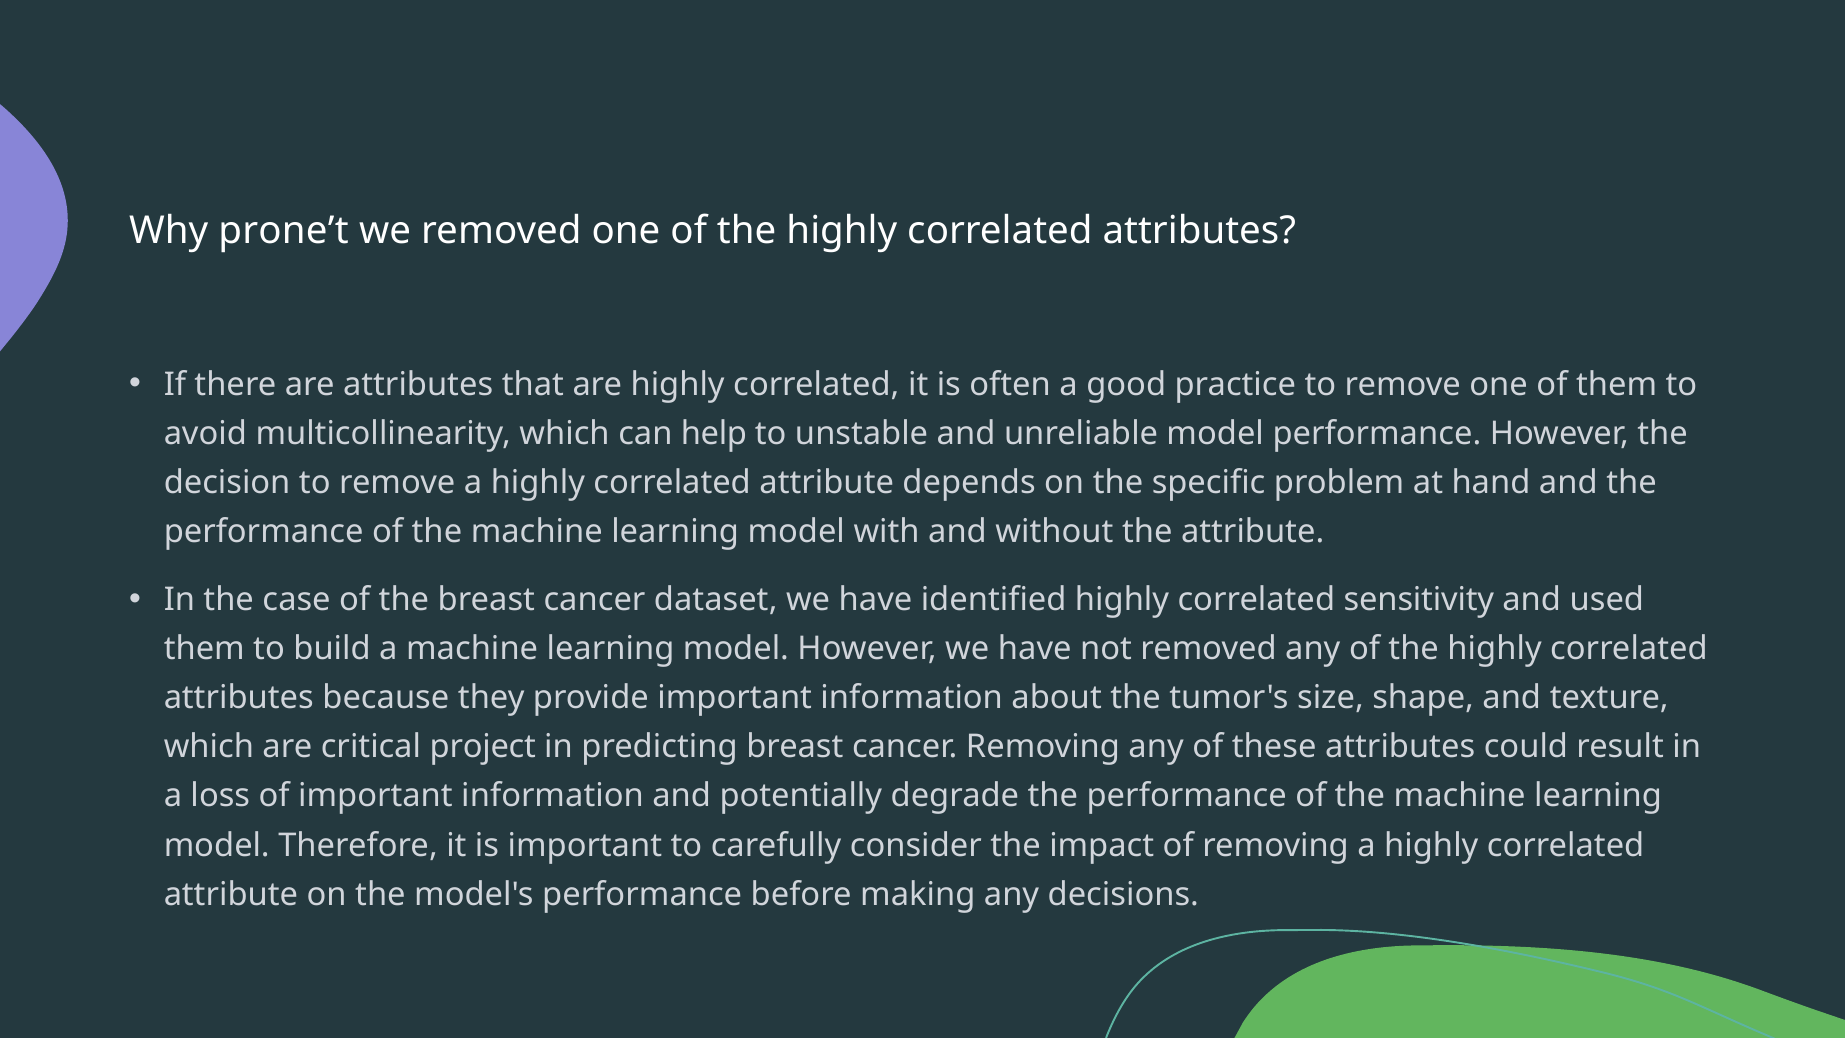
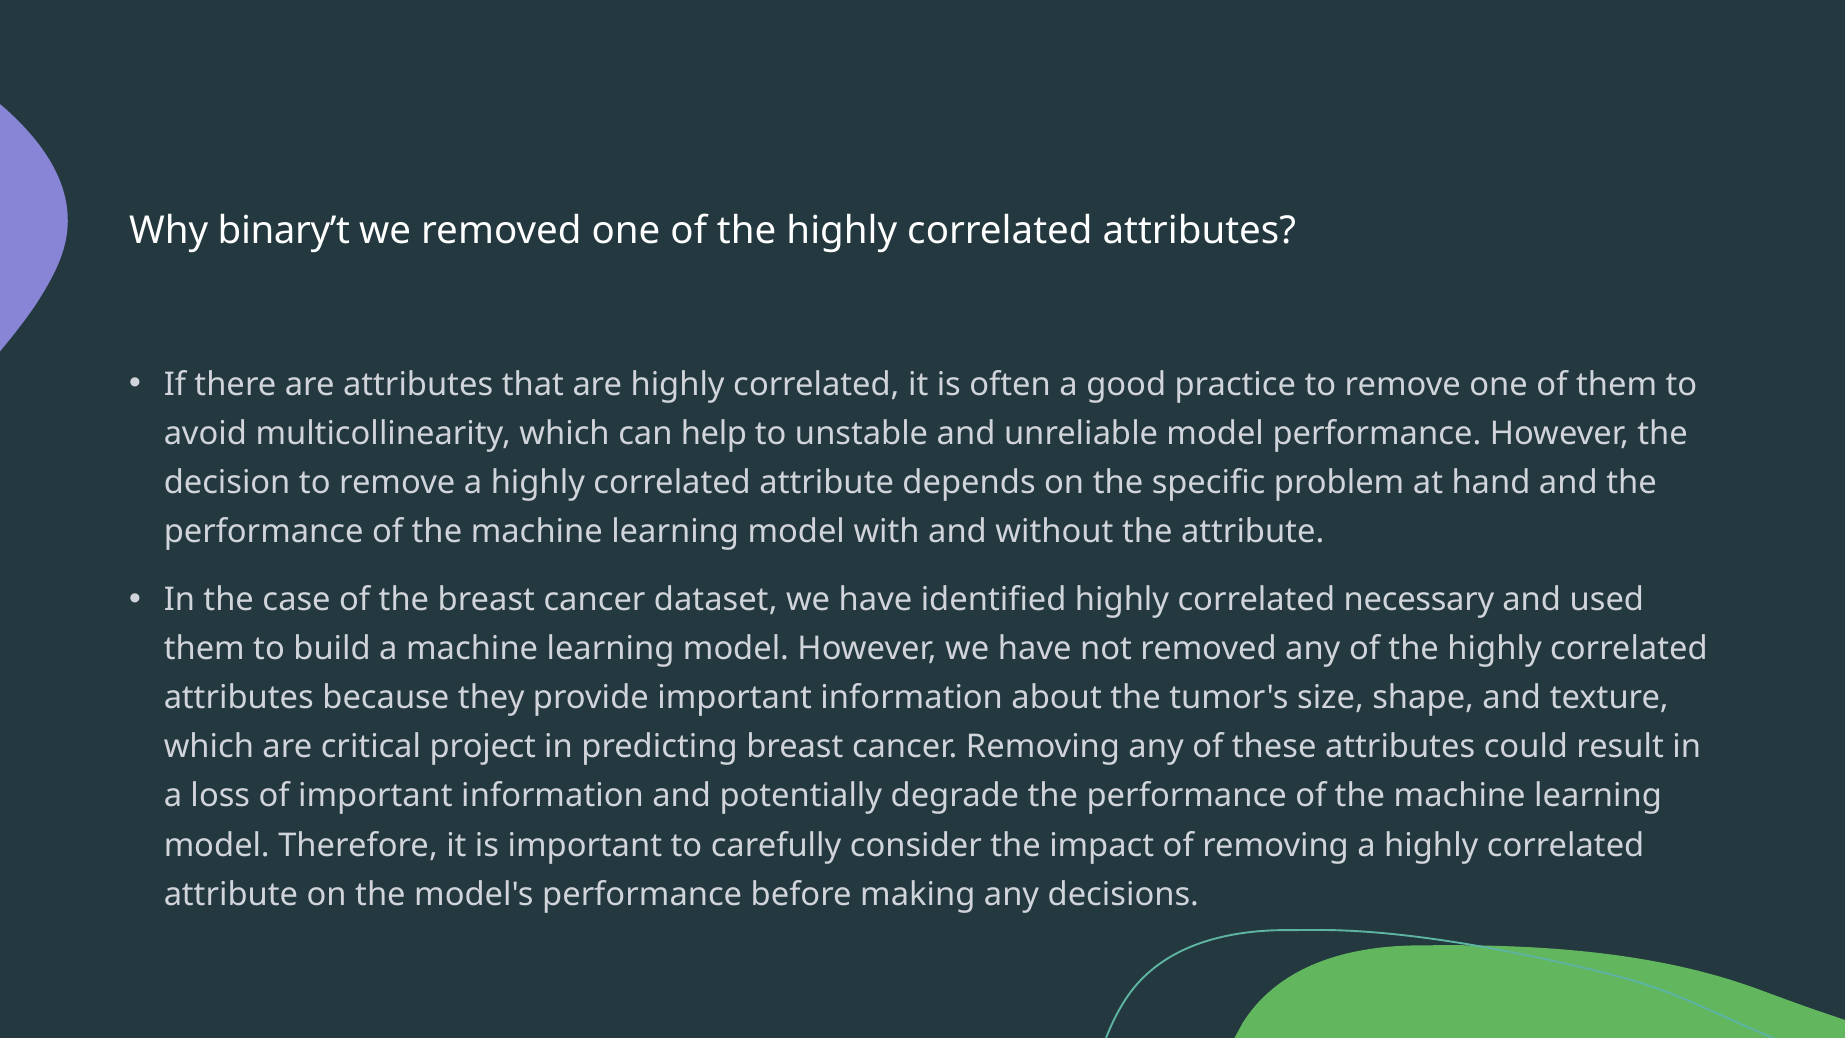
prone’t: prone’t -> binary’t (284, 230)
sensitivity: sensitivity -> necessary (1419, 600)
